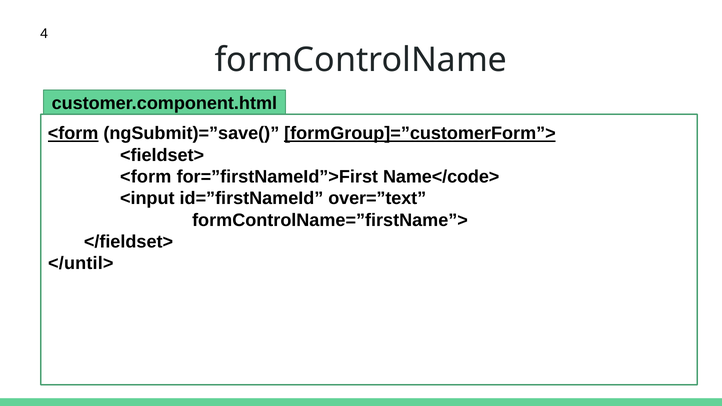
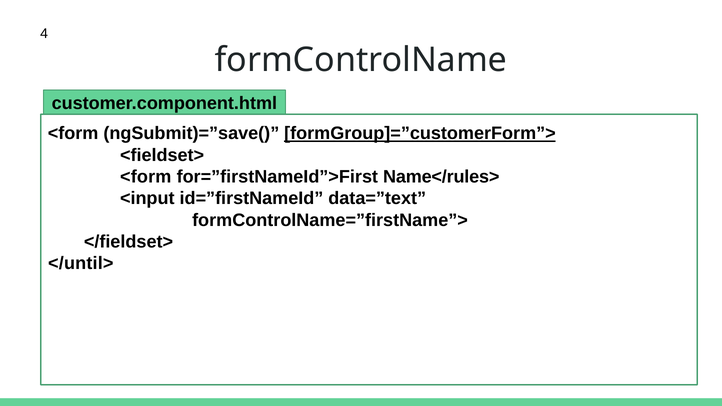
<form underline: present -> none (73, 134)
Name</code>: Name</code> -> Name</rules> (441, 177)
over=”text: over=”text -> data=”text (377, 199)
